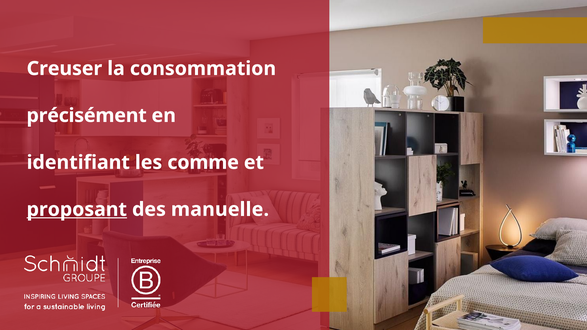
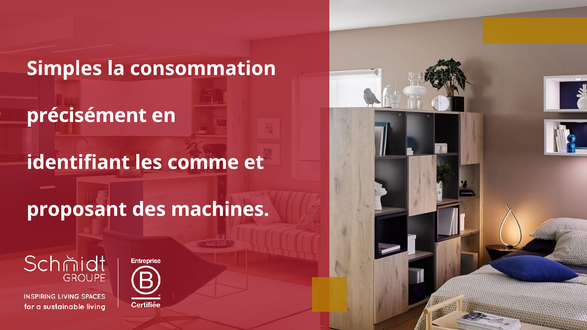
Creuser: Creuser -> Simples (64, 69)
proposant underline: present -> none (77, 210)
manuelle: manuelle -> machines (220, 210)
